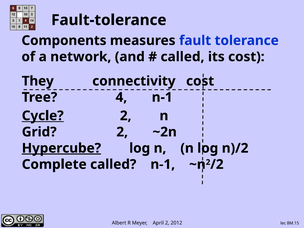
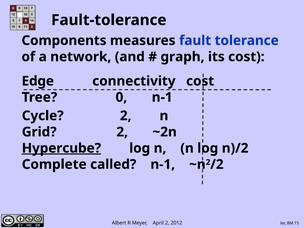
called: called -> graph (182, 57)
They: They -> Edge (38, 81)
4: 4 -> 0 (121, 97)
Cycle underline: present -> none (43, 116)
